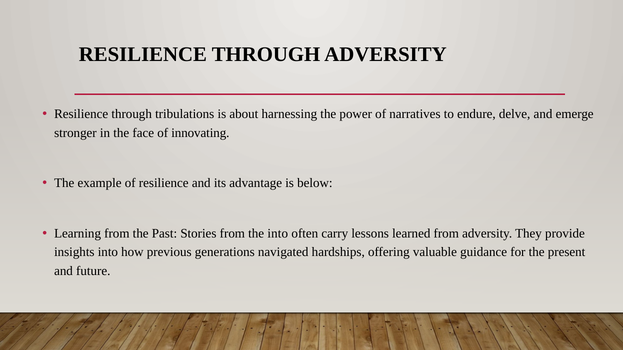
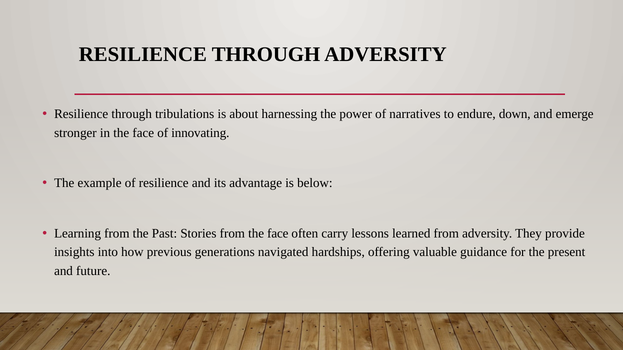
delve: delve -> down (515, 114)
from the into: into -> face (278, 234)
